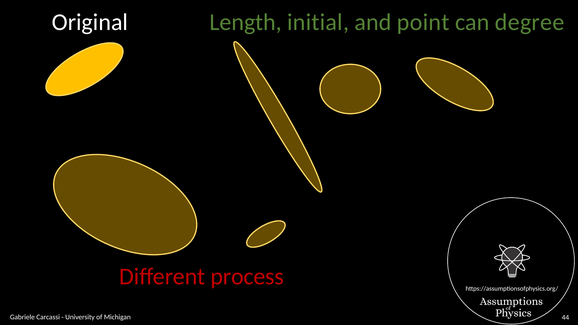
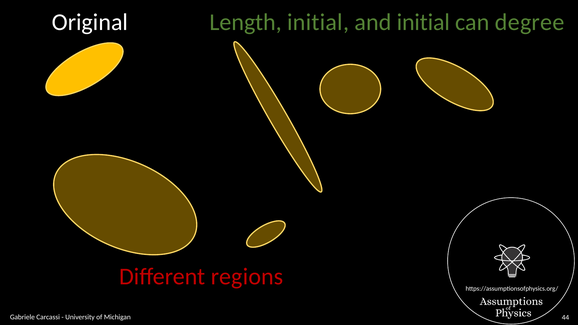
and point: point -> initial (423, 22)
process: process -> regions (247, 277)
